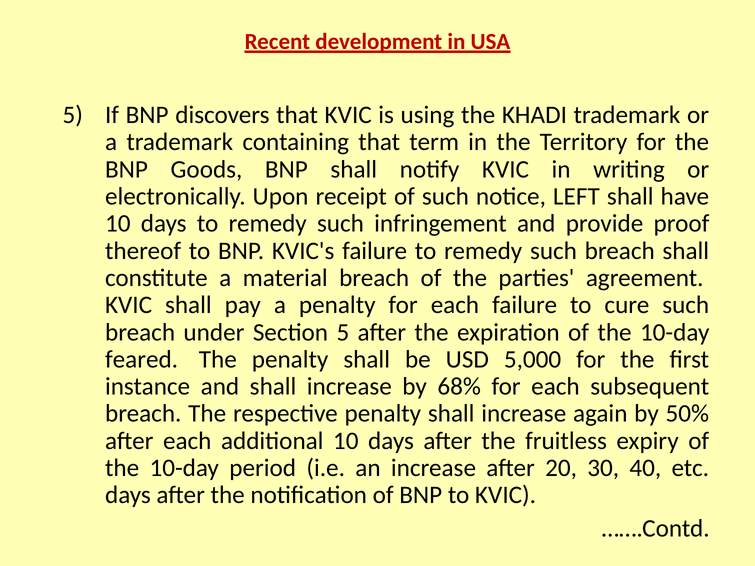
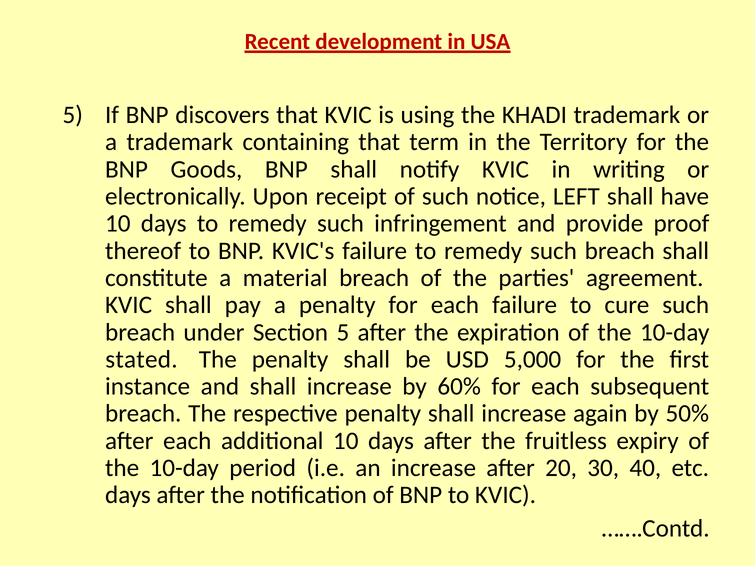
feared: feared -> stated (141, 360)
68%: 68% -> 60% (459, 387)
